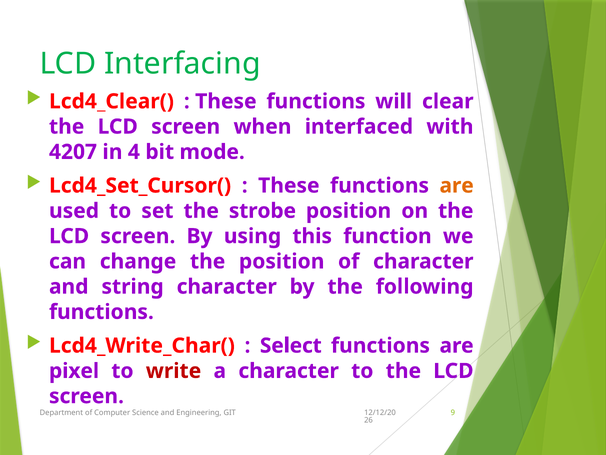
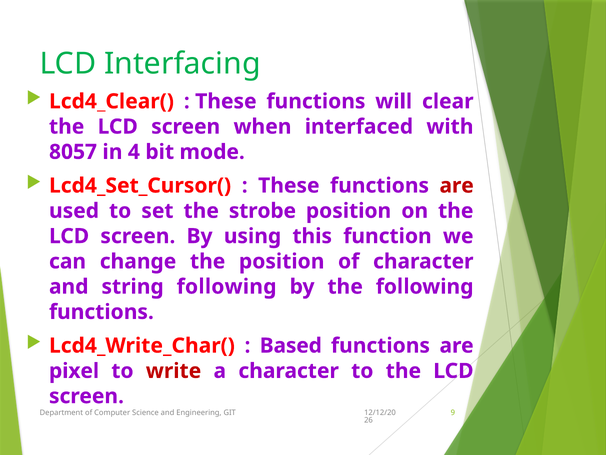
4207: 4207 -> 8057 (73, 152)
are colour: orange -> red (457, 185)
string character: character -> following (227, 286)
Select: Select -> Based (291, 345)
